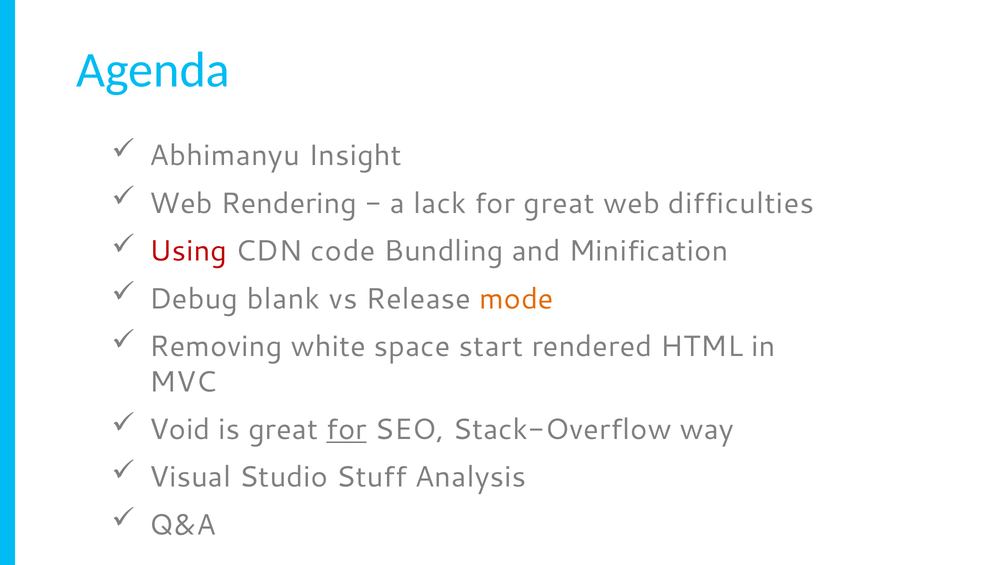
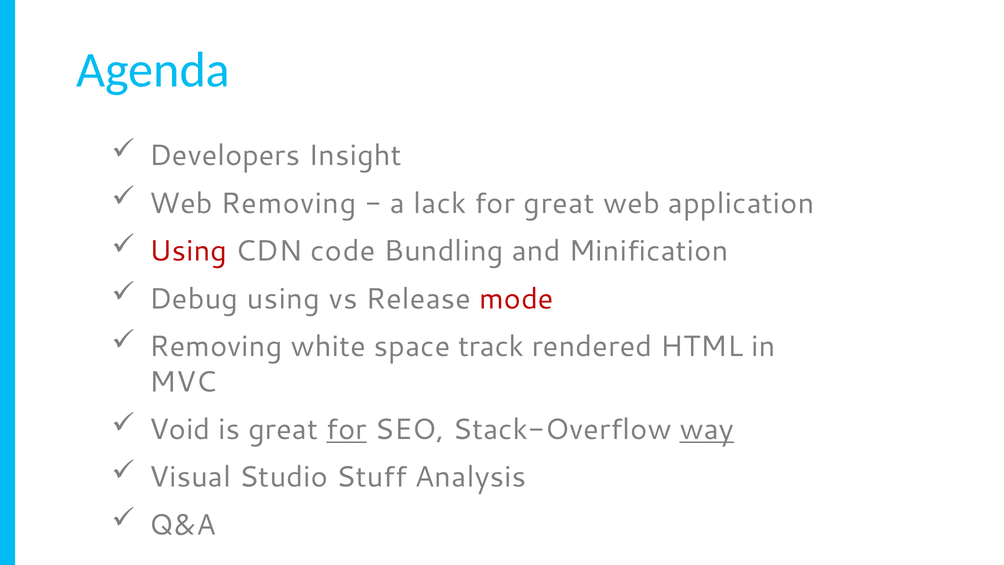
Abhimanyu: Abhimanyu -> Developers (225, 156)
Web Rendering: Rendering -> Removing (289, 203)
difficulties: difficulties -> application (741, 203)
Debug blank: blank -> using (283, 299)
mode colour: orange -> red (516, 299)
start: start -> track (491, 347)
way underline: none -> present (707, 429)
